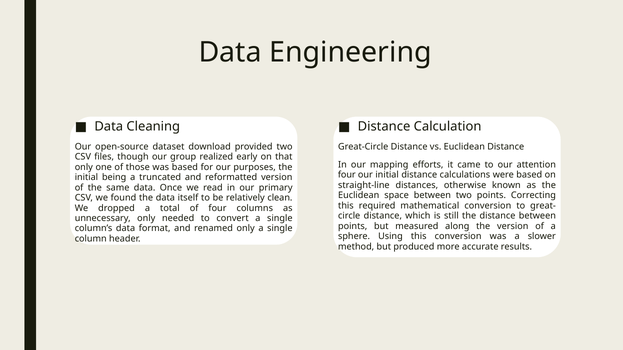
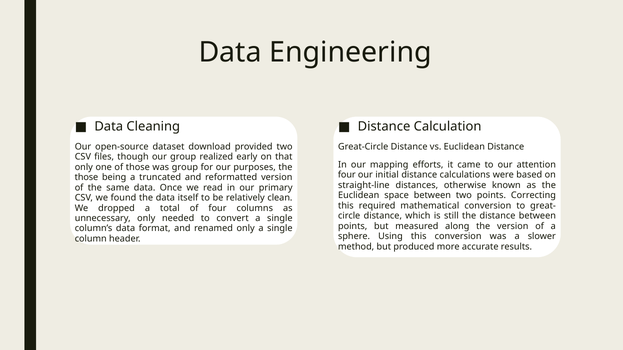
was based: based -> group (185, 167)
initial: initial -> those (86, 178)
